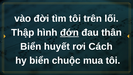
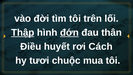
Thập underline: none -> present (23, 32)
Biển: Biển -> Điều (31, 46)
hy biển: biển -> tươi (39, 60)
